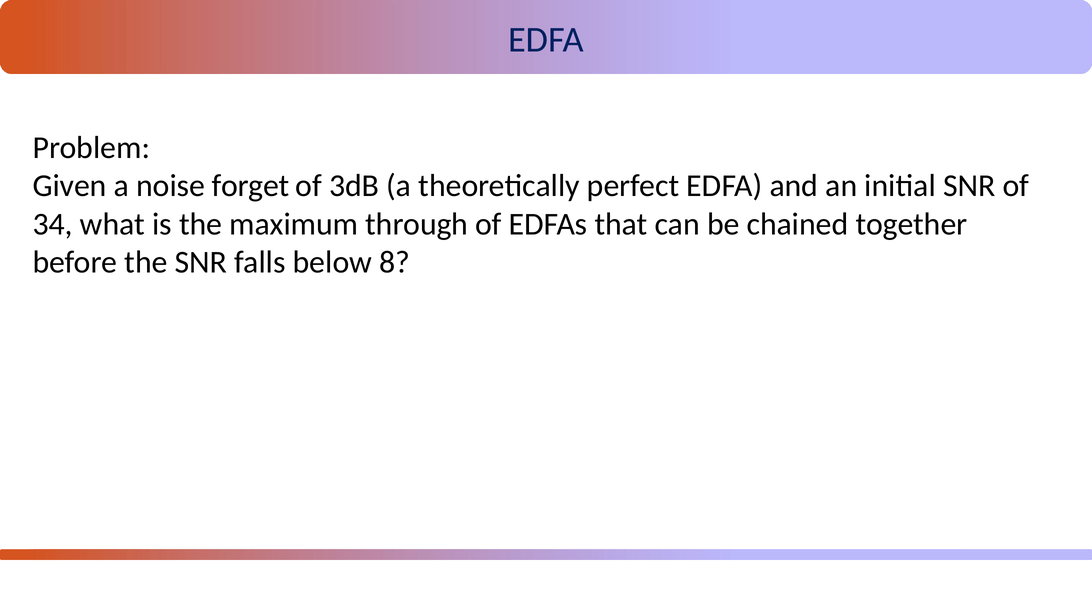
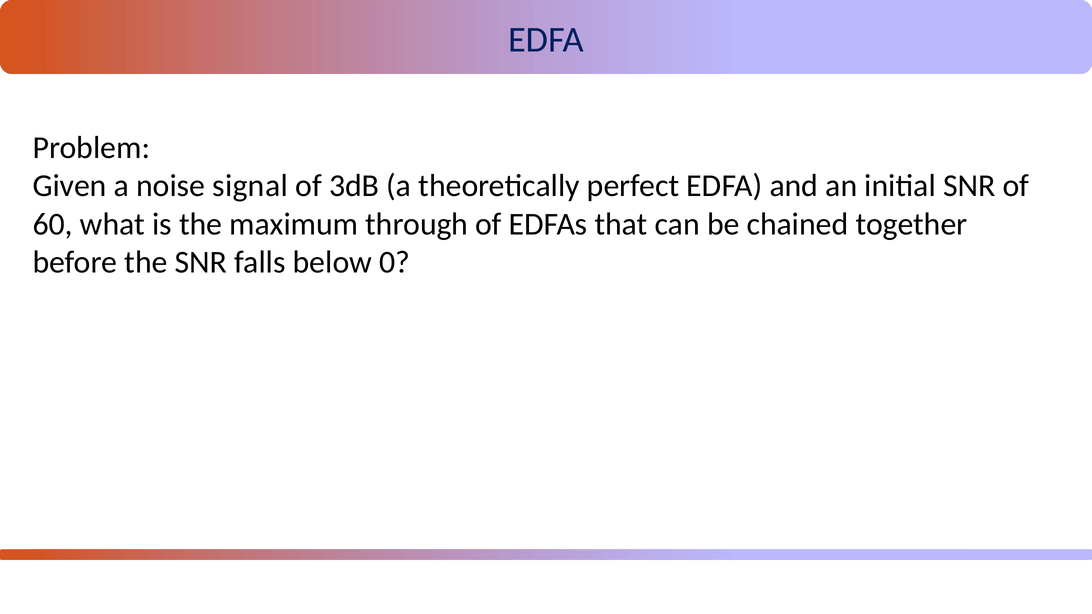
forget: forget -> signal (250, 186)
34: 34 -> 60 (53, 224)
8: 8 -> 0 (395, 262)
